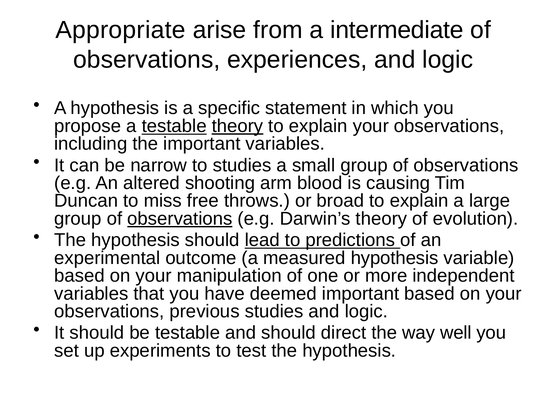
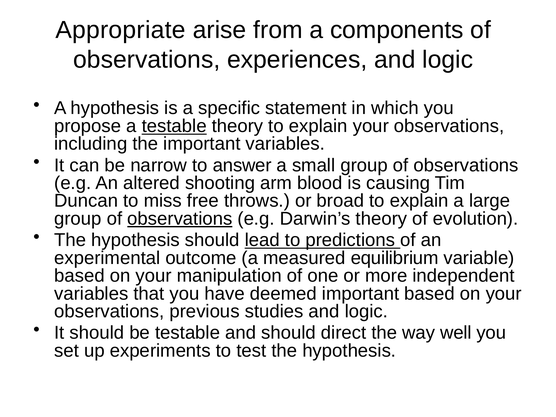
intermediate: intermediate -> components (397, 30)
theory underline: present -> none (238, 126)
to studies: studies -> answer (242, 165)
measured hypothesis: hypothesis -> equilibrium (395, 258)
